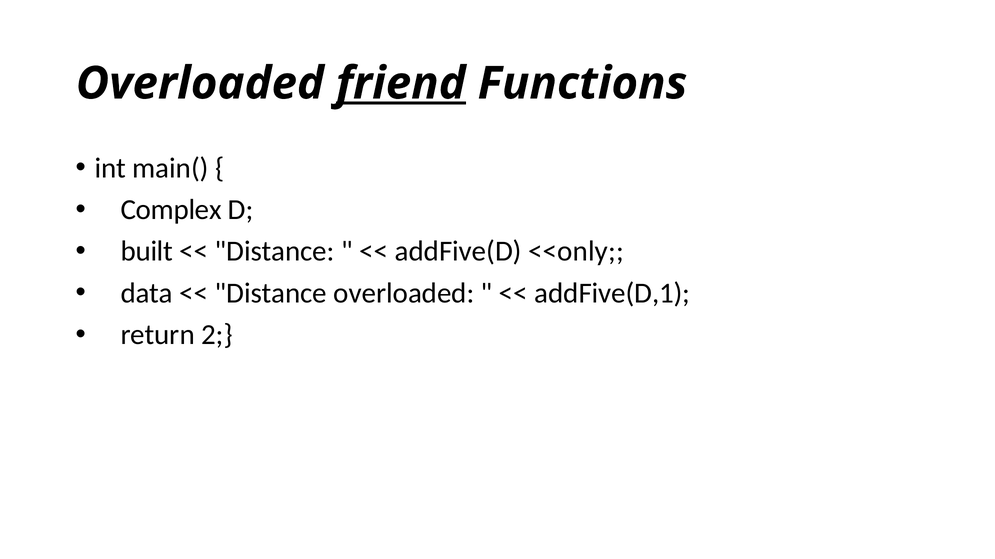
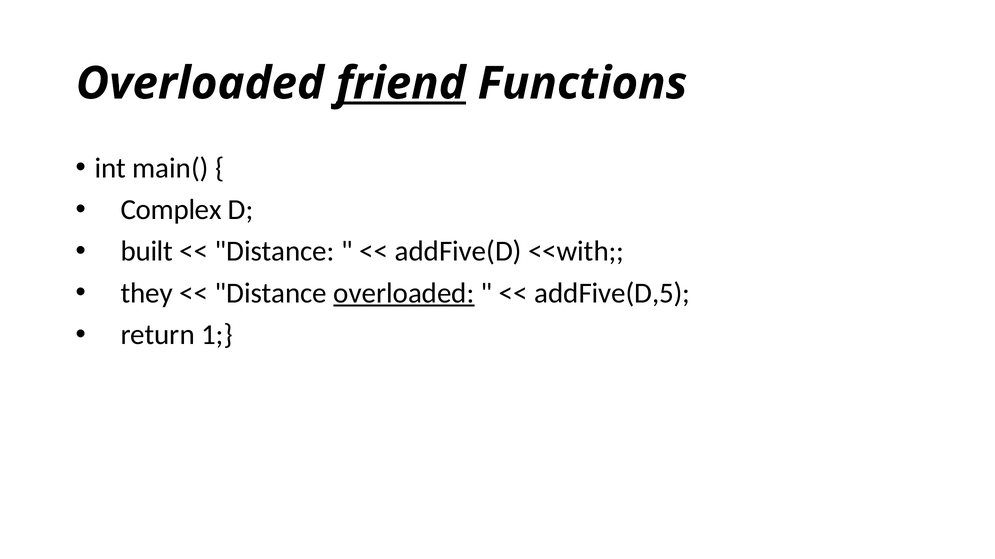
<<only: <<only -> <<with (576, 252)
data: data -> they (147, 293)
overloaded underline: none -> present (404, 293)
addFive(D,1: addFive(D,1 -> addFive(D,5 (612, 293)
2: 2 -> 1 (217, 335)
